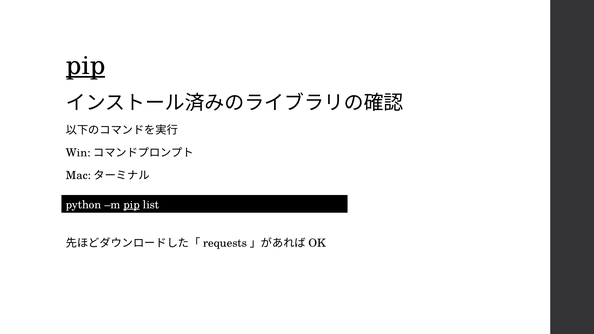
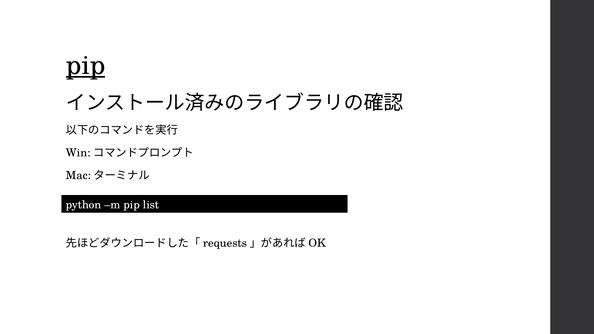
pip underline: present -> none (132, 205)
